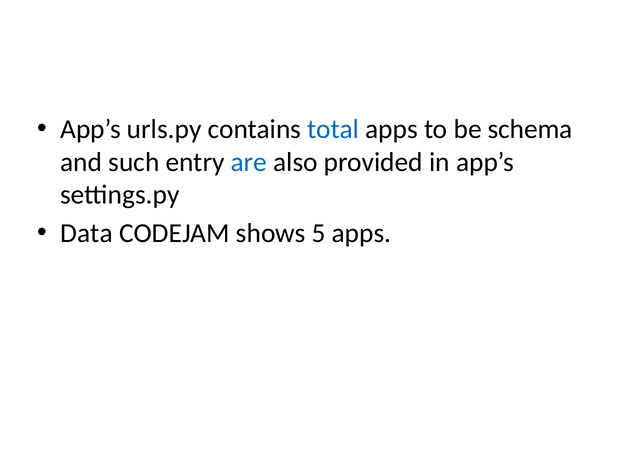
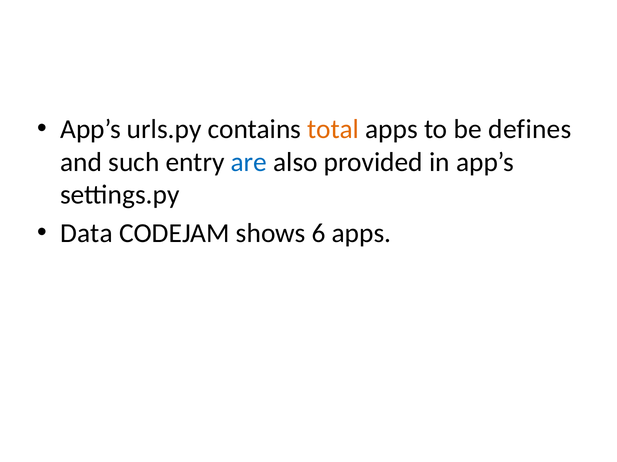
total colour: blue -> orange (333, 129)
schema: schema -> defines (530, 129)
5: 5 -> 6 (319, 234)
